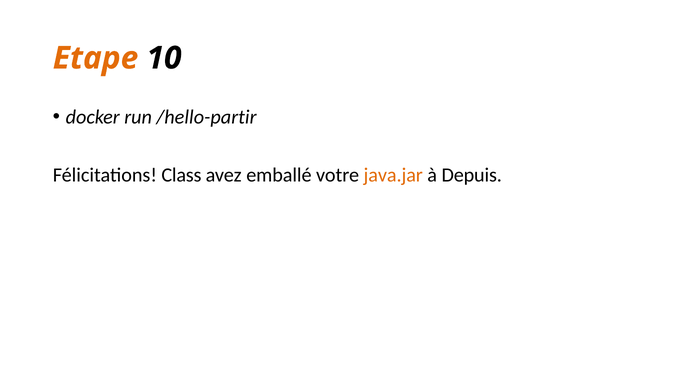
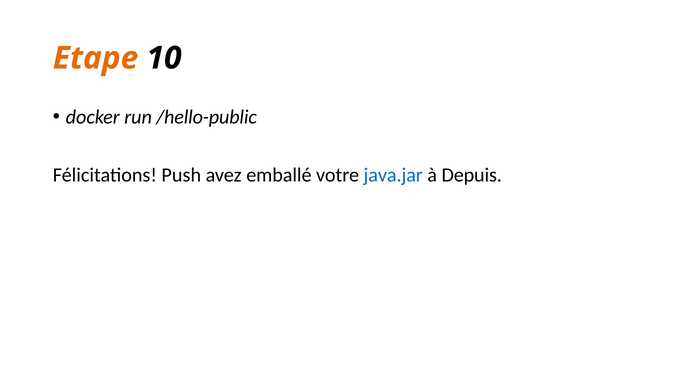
/hello-partir: /hello-partir -> /hello-public (207, 117)
Class: Class -> Push (181, 175)
java.jar colour: orange -> blue (393, 175)
